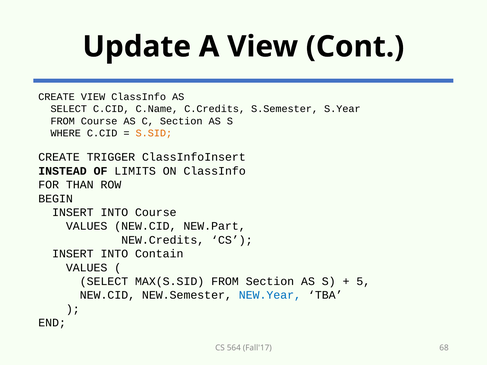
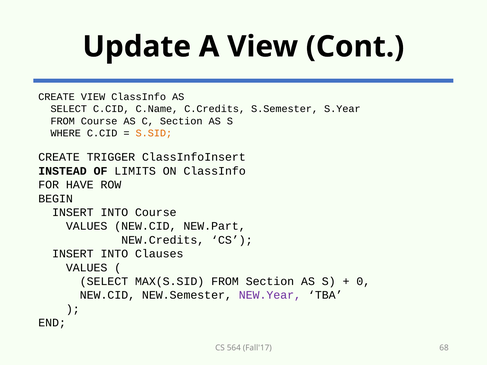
THAN: THAN -> HAVE (80, 185)
Contain: Contain -> Clauses (159, 254)
5: 5 -> 0 (363, 282)
NEW.Year colour: blue -> purple (270, 295)
